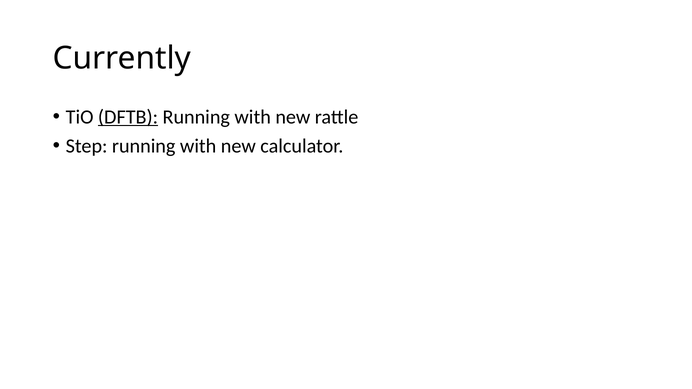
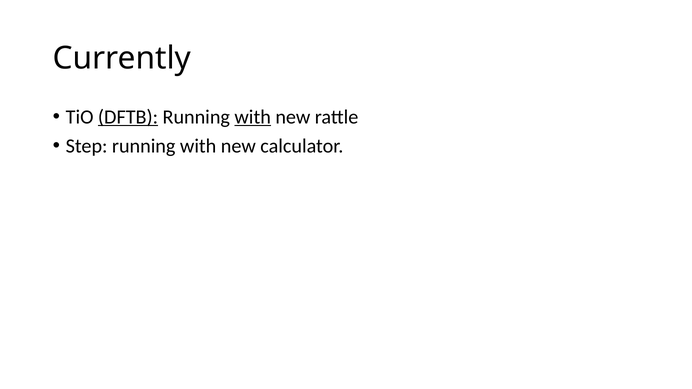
with underline: none -> present (253, 117)
